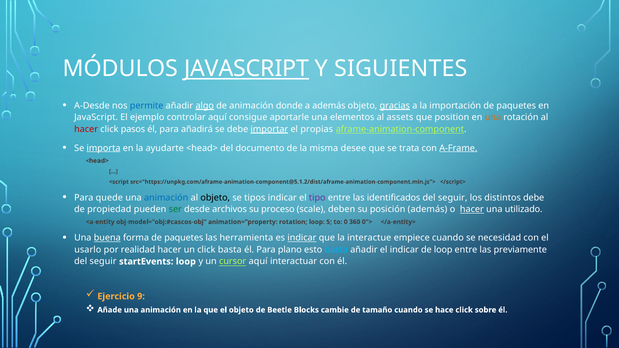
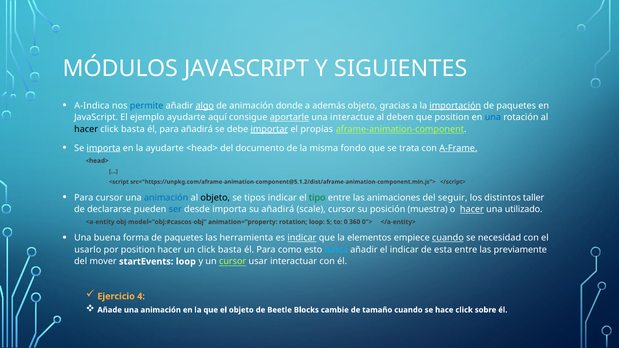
JAVASCRIPT underline: present -> none (247, 69)
A-Desde: A-Desde -> A-Indica (92, 106)
gracias underline: present -> none (395, 106)
importación underline: none -> present (455, 106)
ejemplo controlar: controlar -> ayudarte (186, 117)
aportarle underline: none -> present (289, 117)
elementos: elementos -> interactue (352, 117)
assets: assets -> deben (400, 117)
una colour: orange -> blue (493, 117)
hacer colour: red -> black (86, 129)
pasos: pasos -> basta (133, 129)
desee: desee -> fondo (353, 148)
Para quede: quede -> cursor (109, 198)
tipo colour: purple -> green (317, 198)
identificados: identificados -> animaciones (394, 198)
distintos debe: debe -> taller (534, 198)
propiedad: propiedad -> declararse (109, 209)
ser colour: green -> blue (175, 209)
desde archivos: archivos -> importa (229, 209)
su proceso: proceso -> añadirá (278, 209)
scale deben: deben -> cursor (342, 209)
posición además: además -> muestra (428, 209)
buena underline: present -> none (107, 238)
interactue: interactue -> elementos (369, 238)
cuando underline: none -> present (448, 238)
por realidad: realidad -> position (138, 250)
plano: plano -> como (290, 250)
de loop: loop -> esta (443, 250)
seguir: seguir -> mover (103, 262)
cursor aquí: aquí -> usar (258, 262)
9: 9 -> 4 (141, 296)
